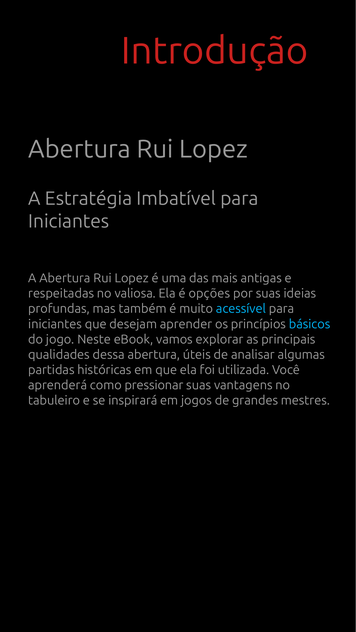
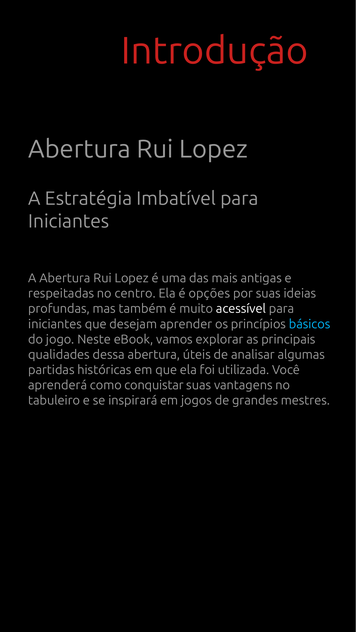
valiosa: valiosa -> centro (135, 294)
acessível colour: light blue -> white (241, 309)
pressionar: pressionar -> conquistar (154, 386)
